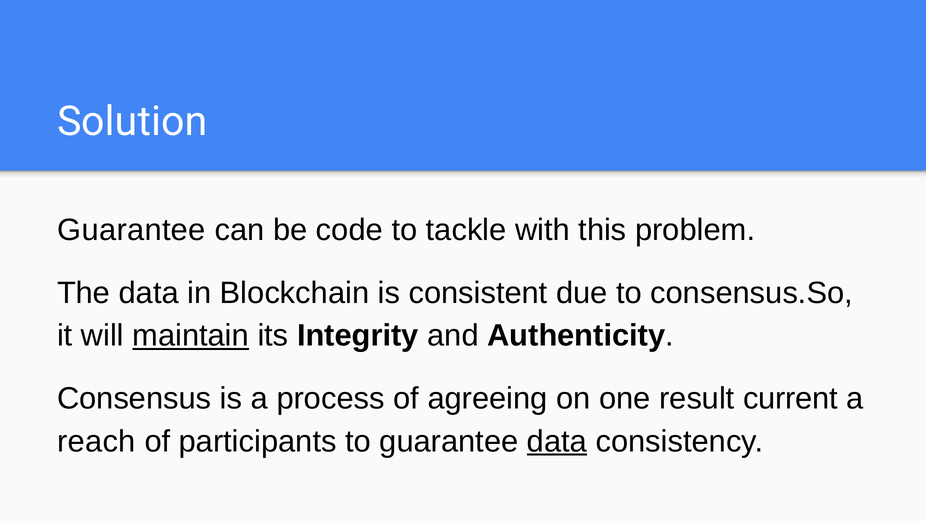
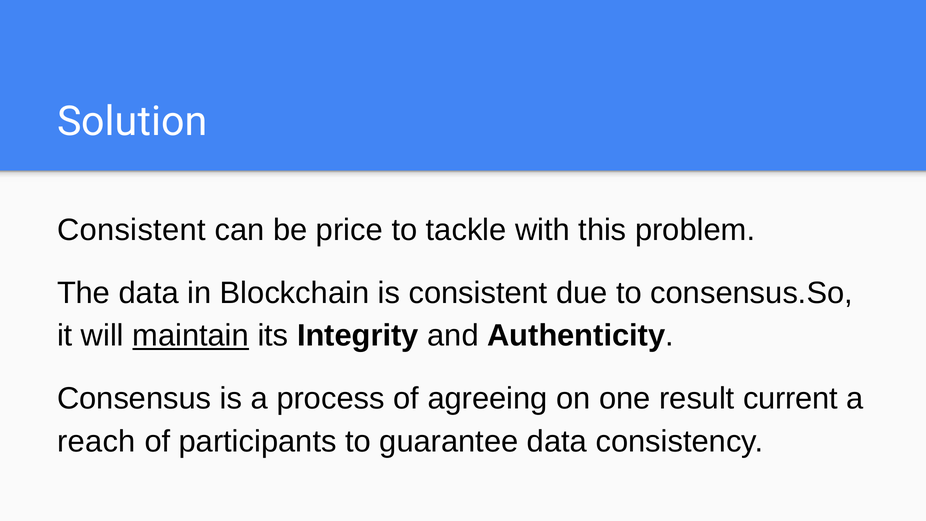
Guarantee: Guarantee -> Consistent (131, 230)
code: code -> price (349, 230)
data underline: present -> none (557, 441)
